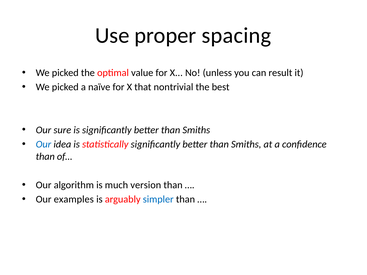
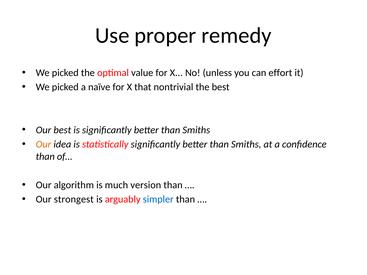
spacing: spacing -> remedy (236, 36)
result: result -> effort (280, 73)
Our sure: sure -> best (62, 130)
Our colour: blue -> orange (43, 144)
examples: examples -> strongest (74, 199)
